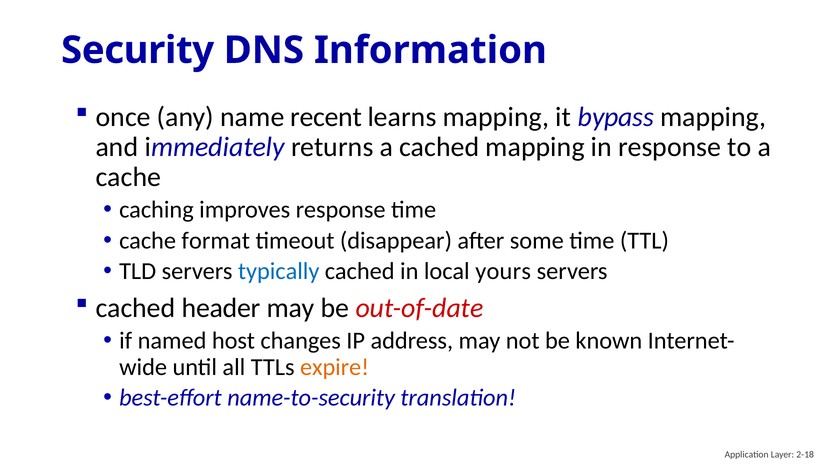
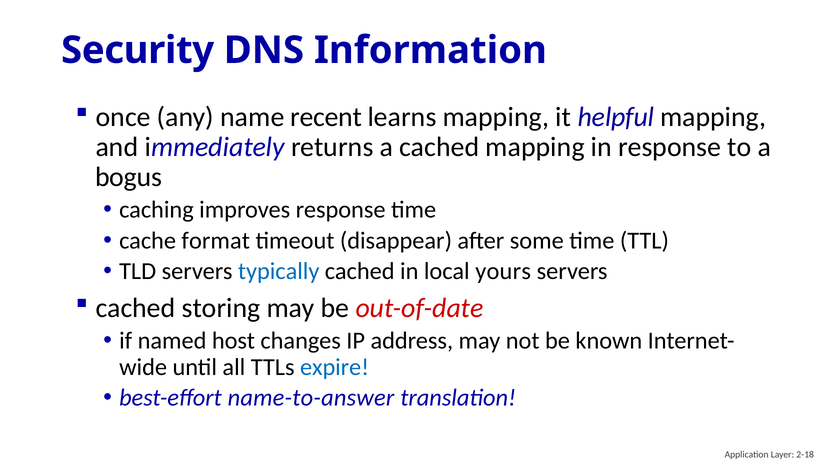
bypass: bypass -> helpful (616, 117)
cache: cache -> bogus (129, 177)
header: header -> storing (221, 308)
expire colour: orange -> blue (335, 367)
name-to-security: name-to-security -> name-to-answer (311, 398)
